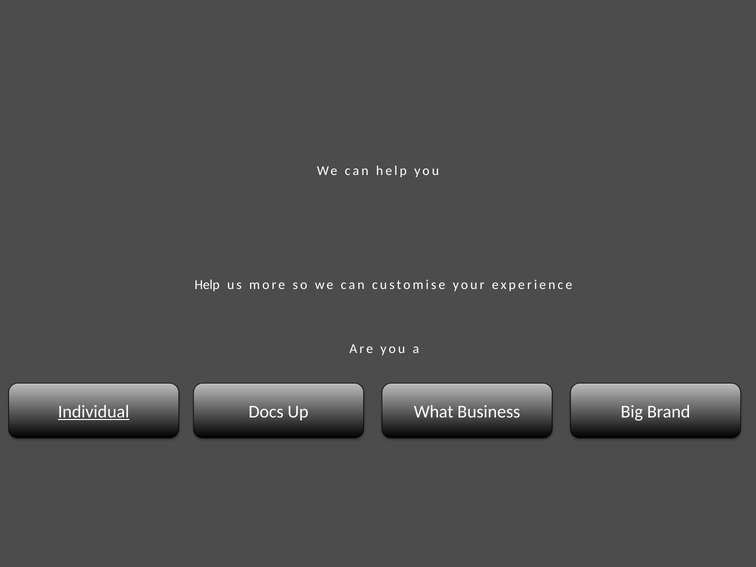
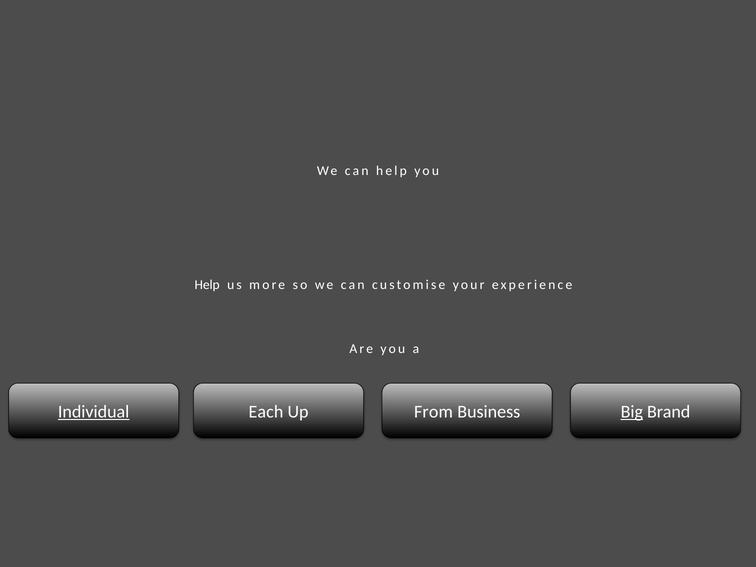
Docs: Docs -> Each (266, 412)
What: What -> From (433, 412)
Big underline: none -> present (632, 412)
